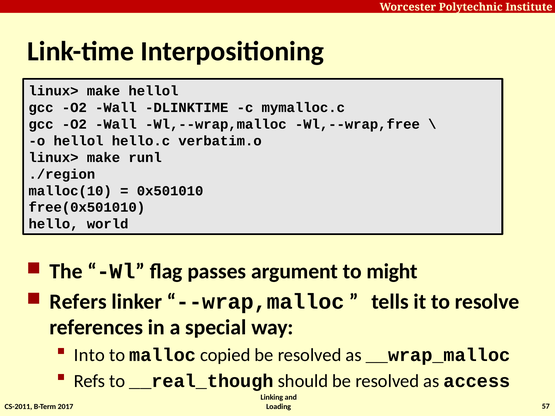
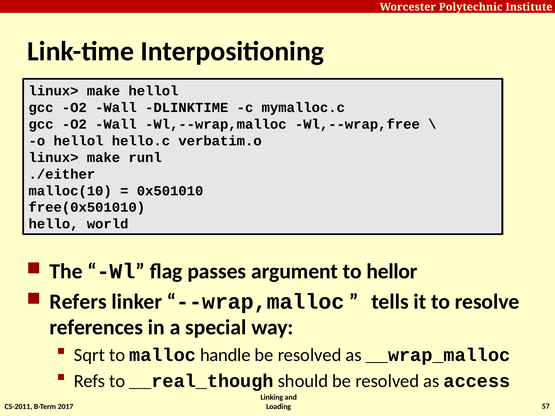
./region: ./region -> ./either (62, 174)
might: might -> hellor (392, 272)
Into: Into -> Sqrt (89, 355)
copied: copied -> handle (225, 355)
